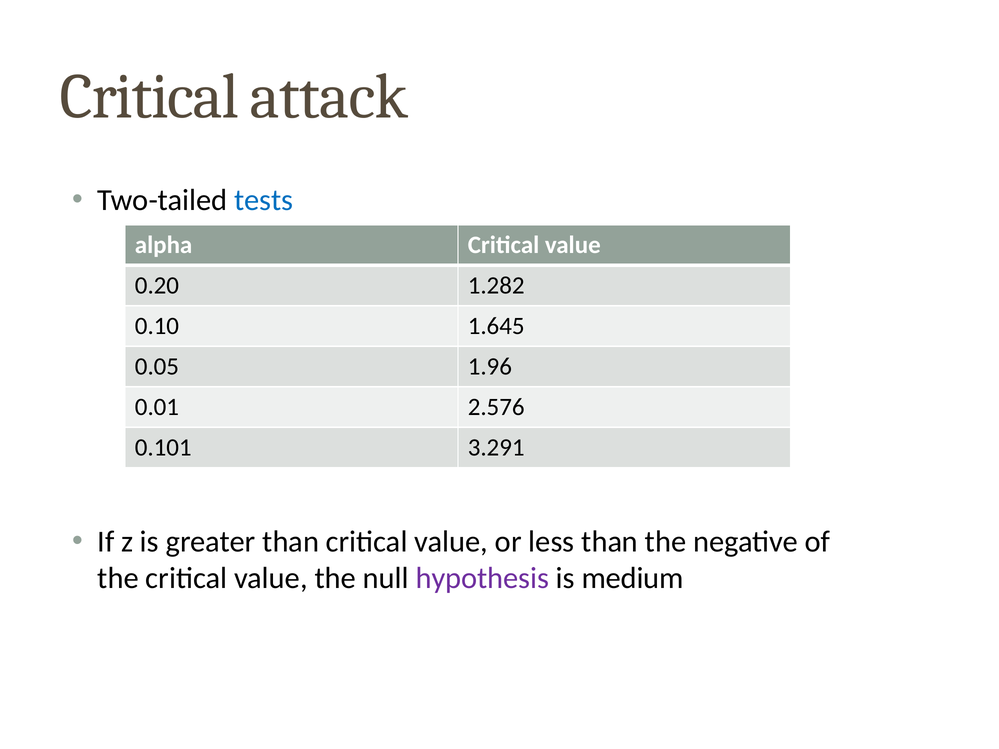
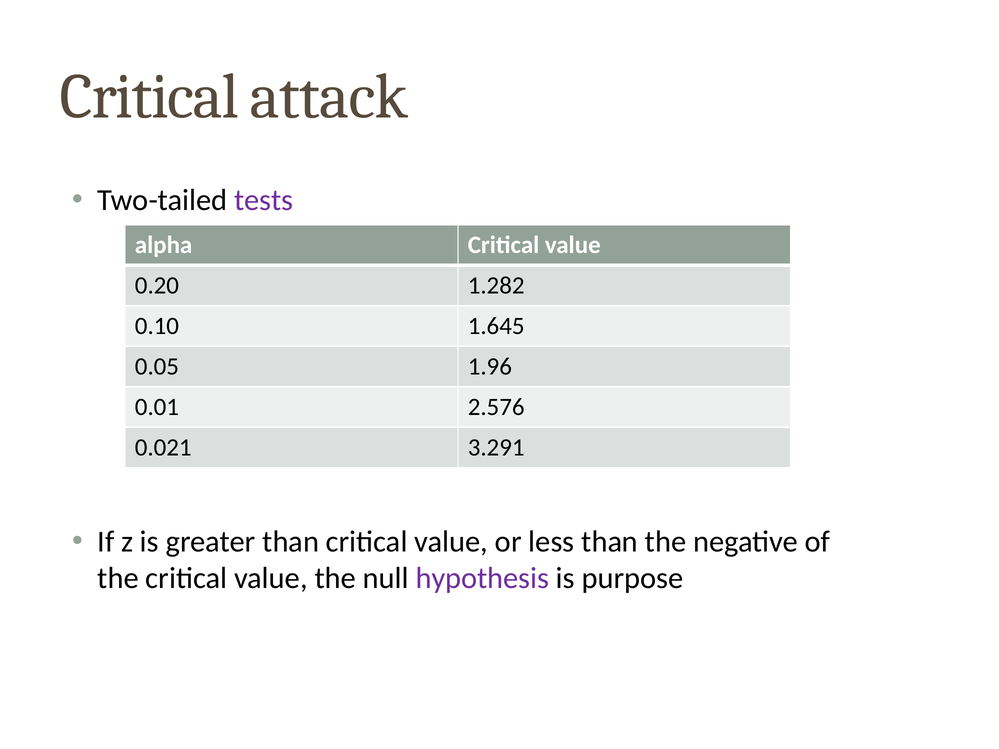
tests colour: blue -> purple (264, 200)
0.101: 0.101 -> 0.021 (163, 448)
medium: medium -> purpose (632, 579)
